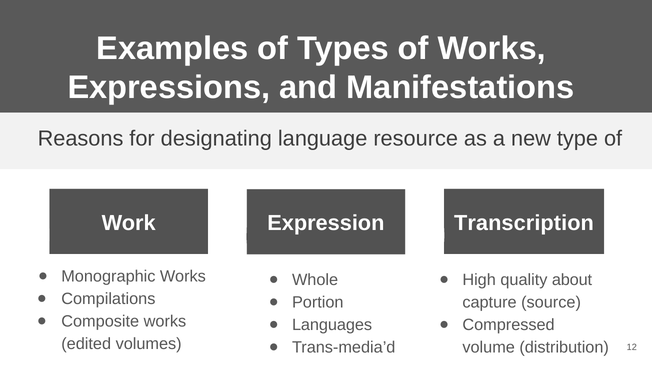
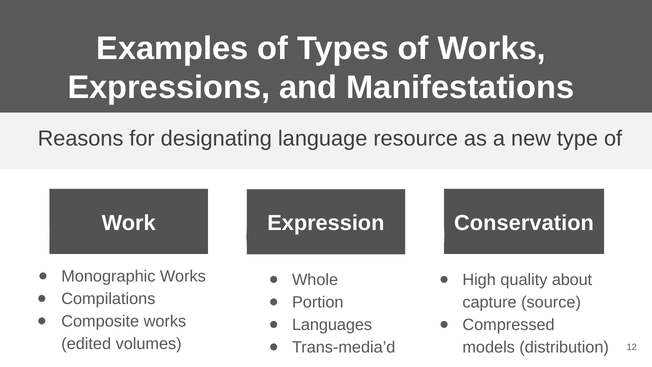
Transcription: Transcription -> Conservation (524, 223)
volume: volume -> models (489, 347)
